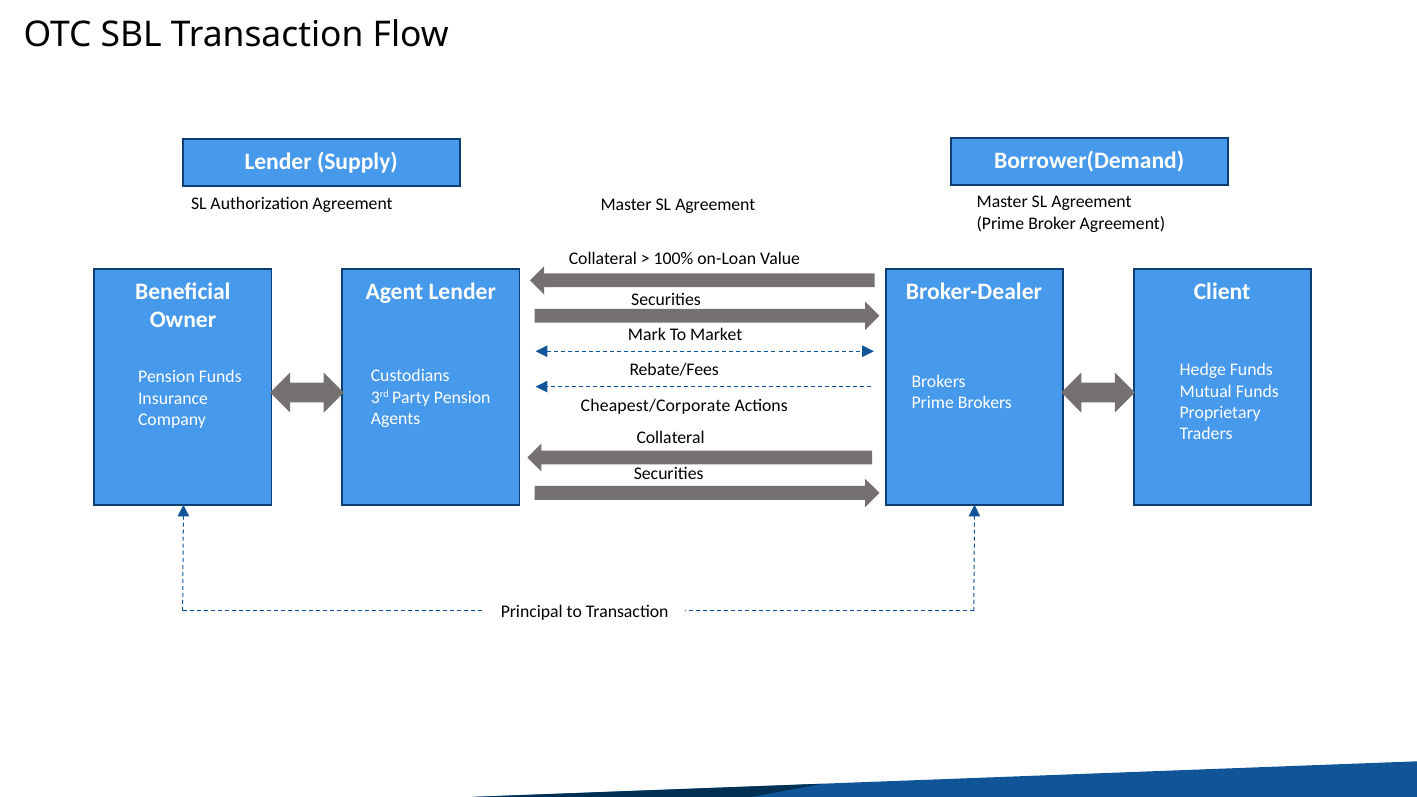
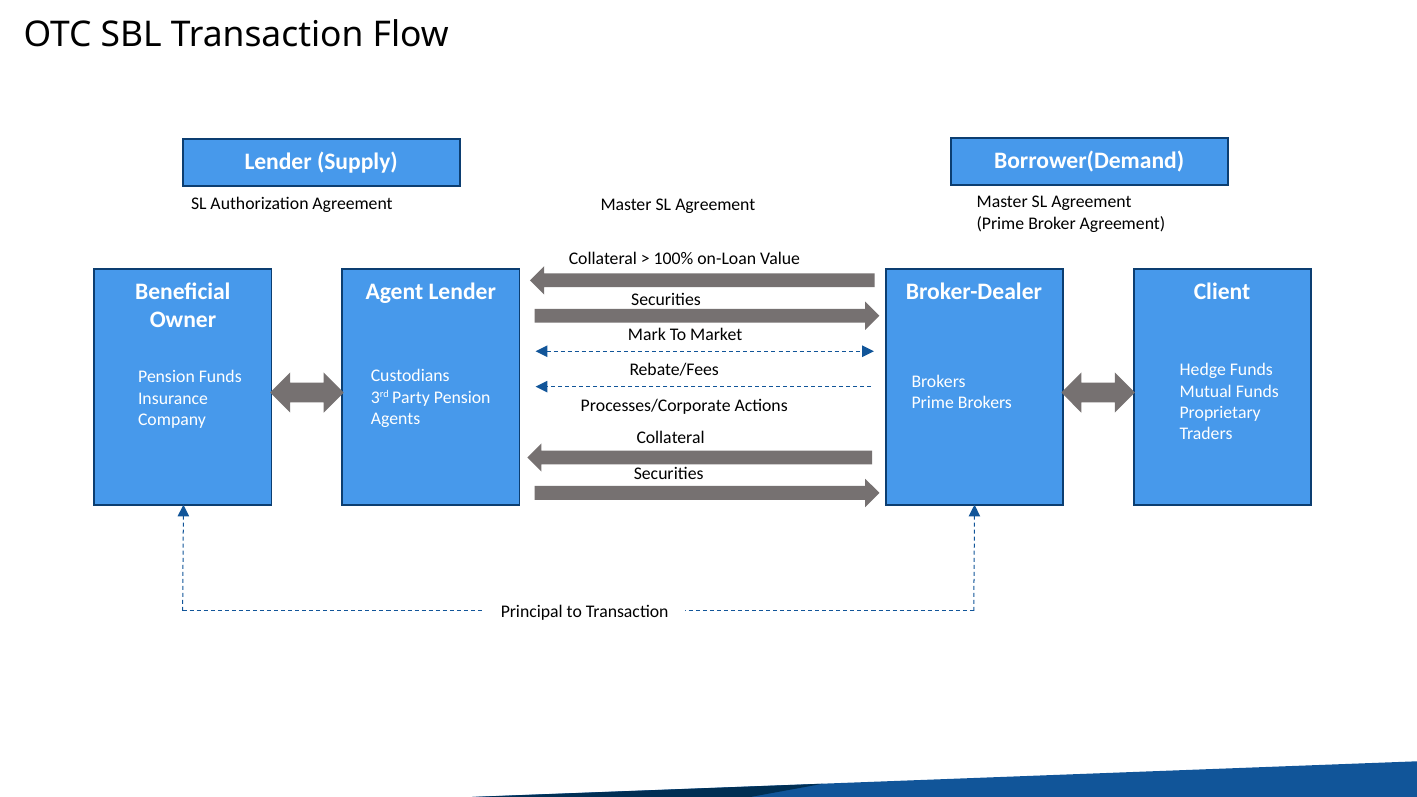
Cheapest/Corporate: Cheapest/Corporate -> Processes/Corporate (656, 406)
